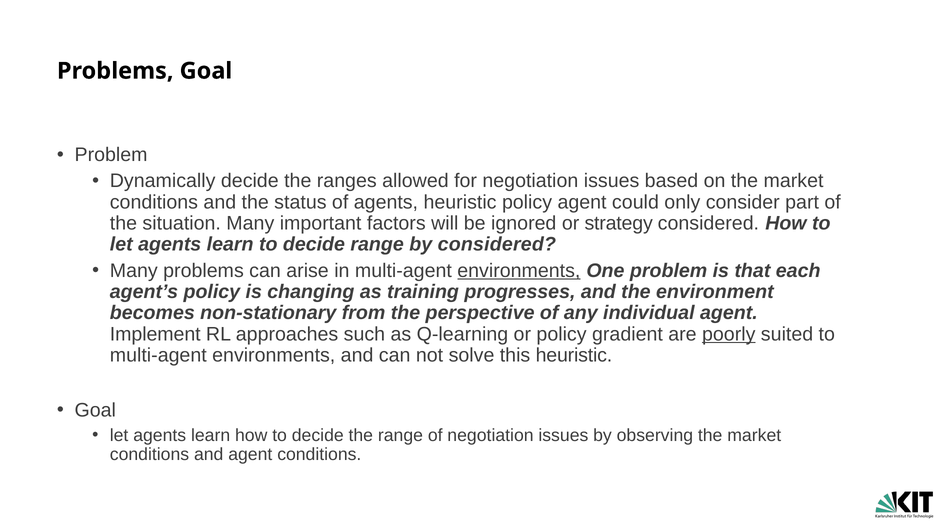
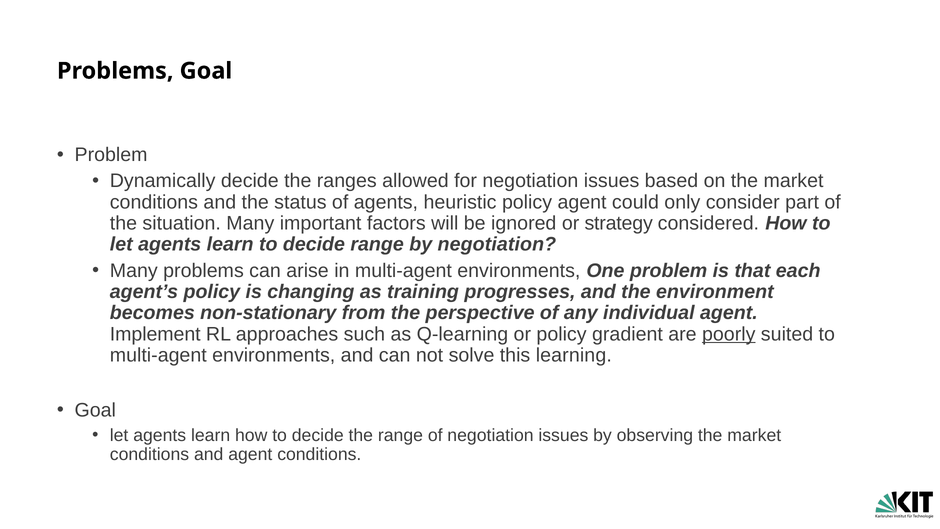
by considered: considered -> negotiation (497, 244)
environments underline: present -> none (519, 270)
this heuristic: heuristic -> learning (574, 355)
